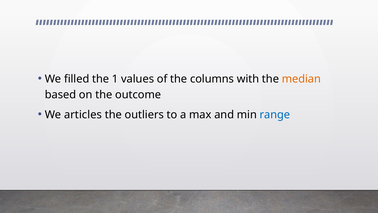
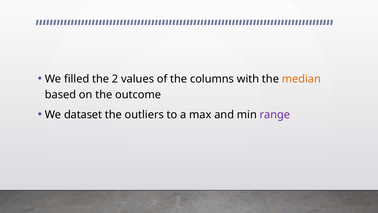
1: 1 -> 2 (115, 79)
articles: articles -> dataset (83, 114)
range colour: blue -> purple (275, 114)
